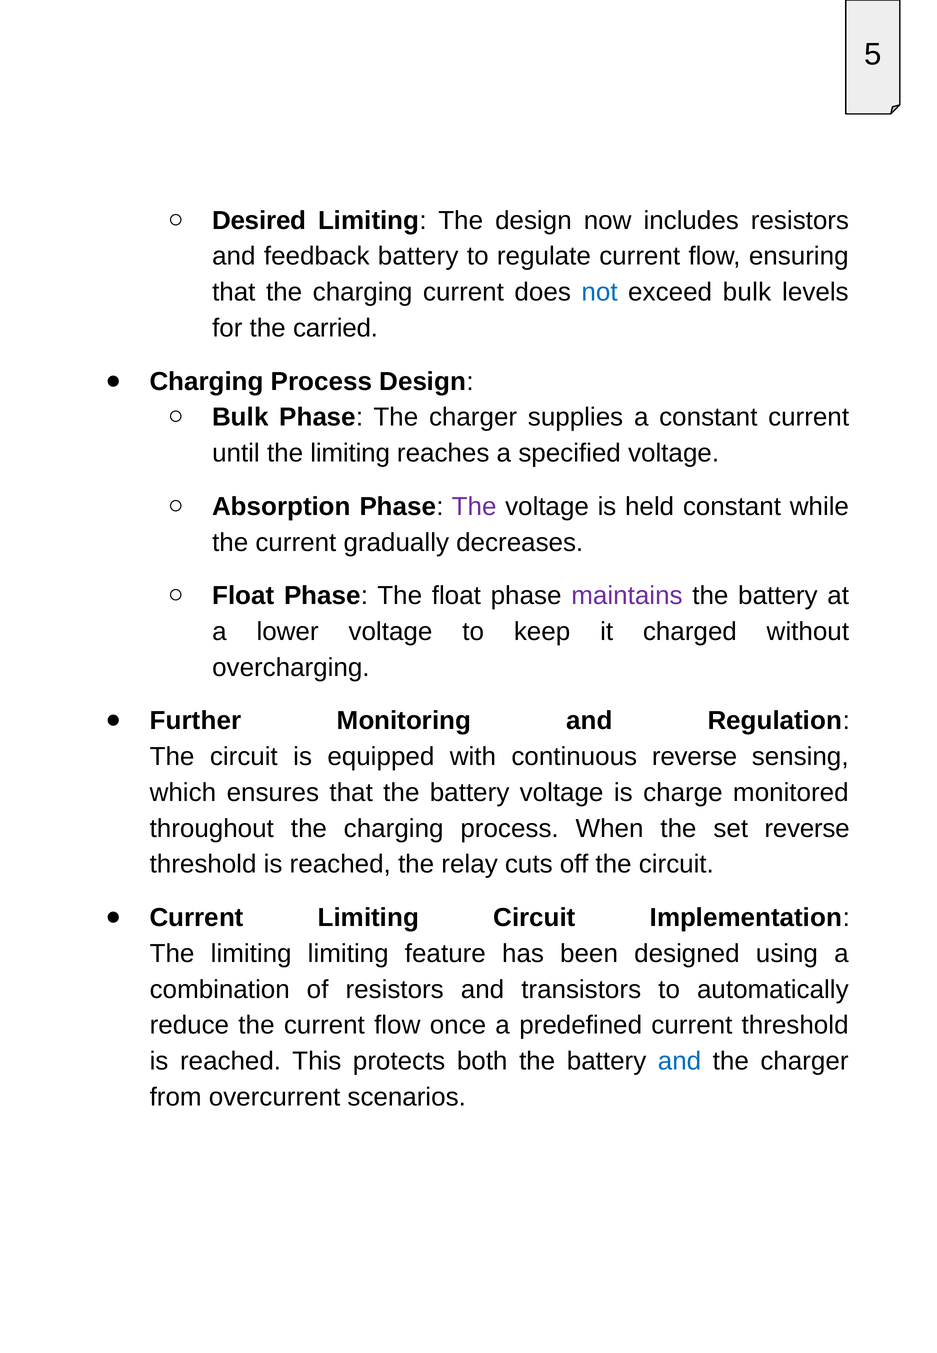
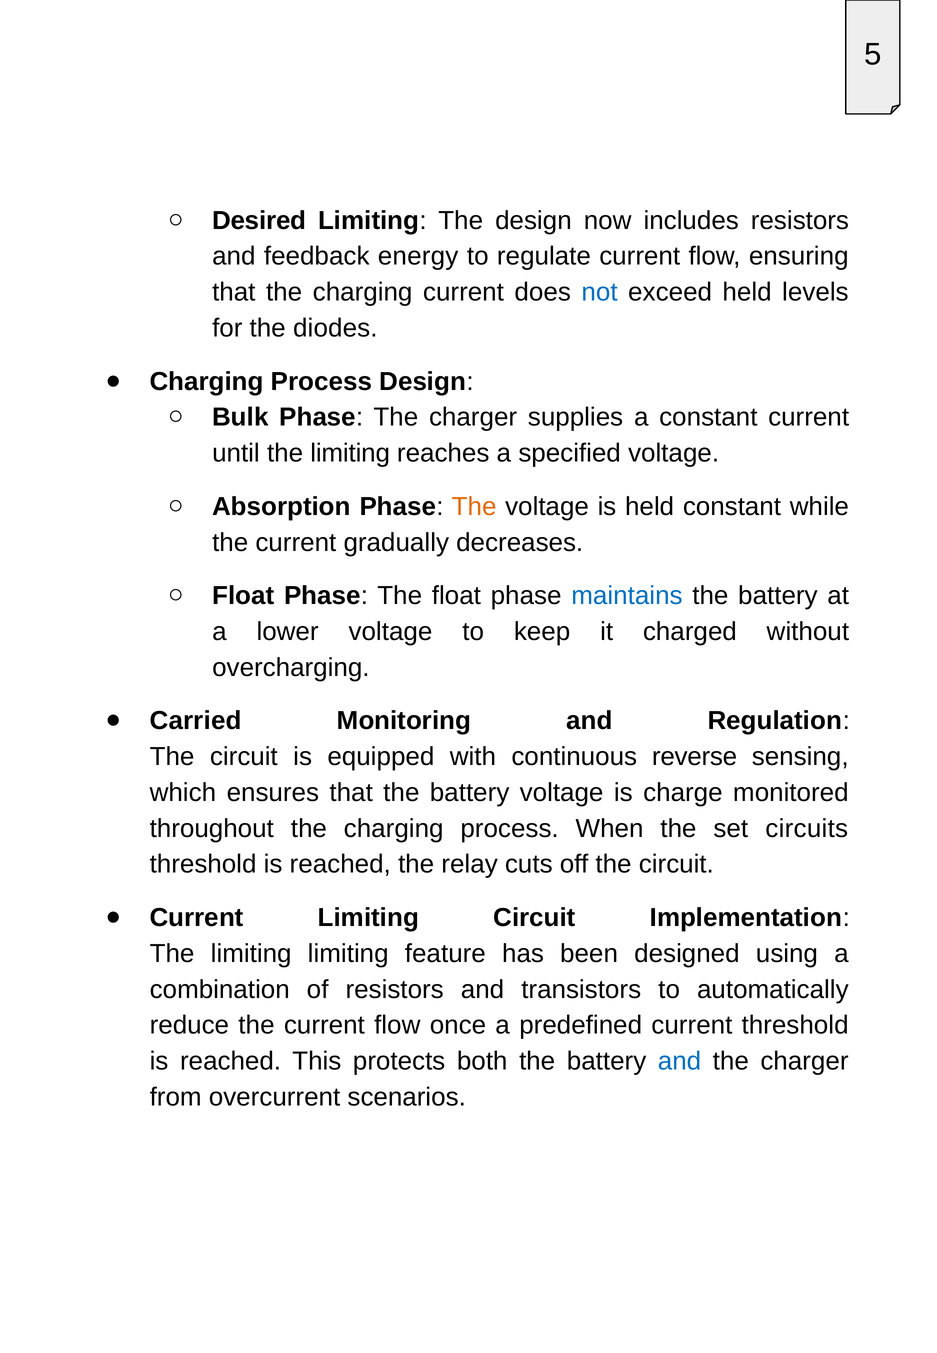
feedback battery: battery -> energy (418, 256)
exceed bulk: bulk -> held (747, 292)
carried: carried -> diodes (335, 328)
The colour: purple -> orange (474, 507)
maintains colour: purple -> blue (627, 596)
Further: Further -> Carried (196, 721)
set reverse: reverse -> circuits (807, 829)
